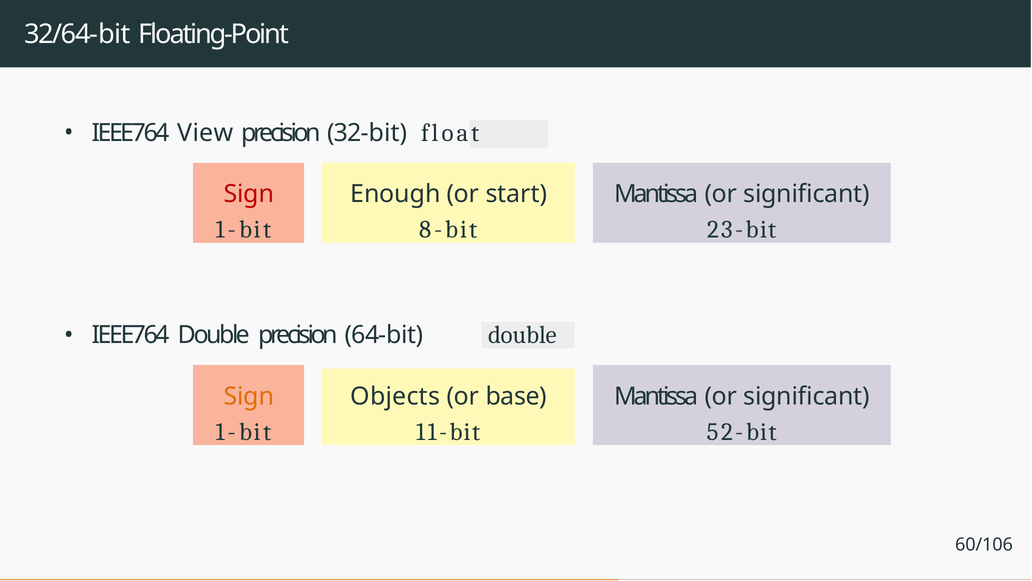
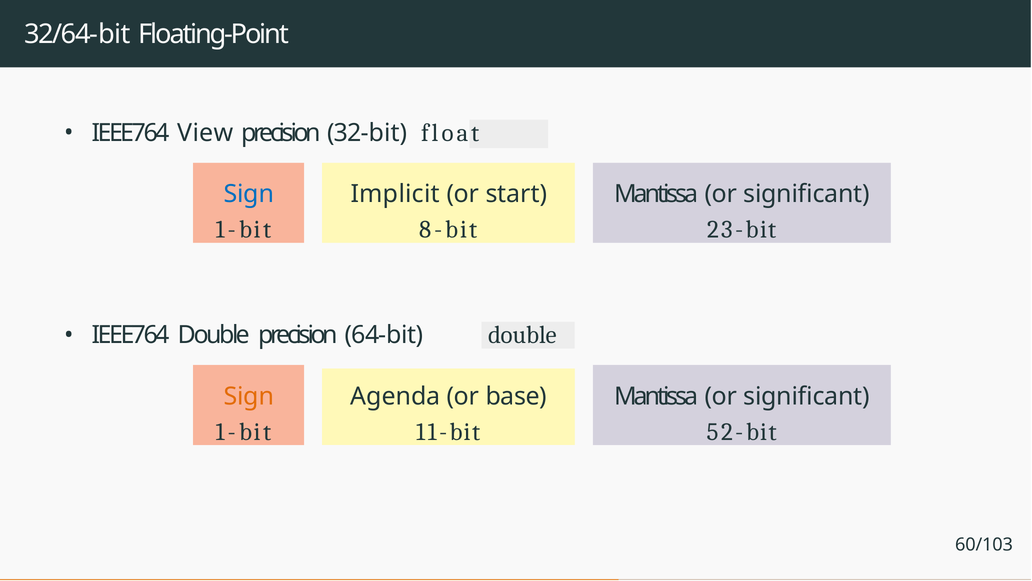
Sign colour: red -> blue (249, 194)
Enough: Enough -> Implicit (395, 194)
Objects: Objects -> Agenda (395, 396)
60/106: 60/106 -> 60/103 (984, 544)
